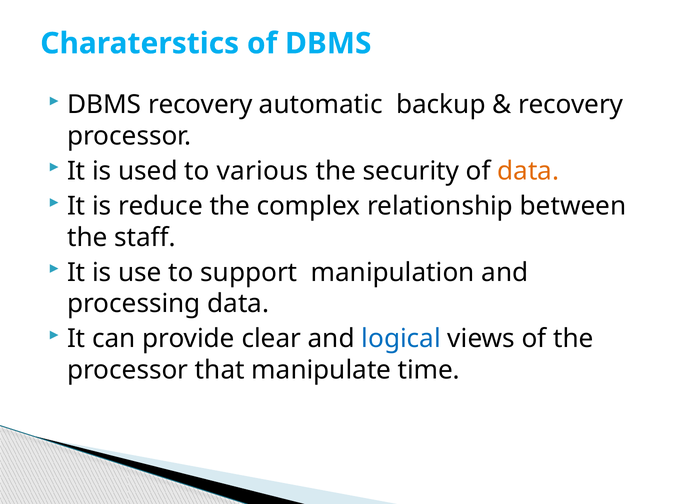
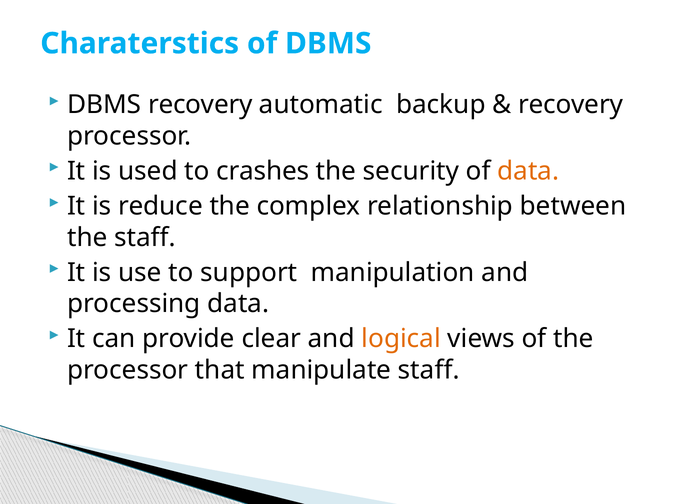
various: various -> crashes (263, 171)
logical colour: blue -> orange (401, 339)
manipulate time: time -> staff (429, 371)
